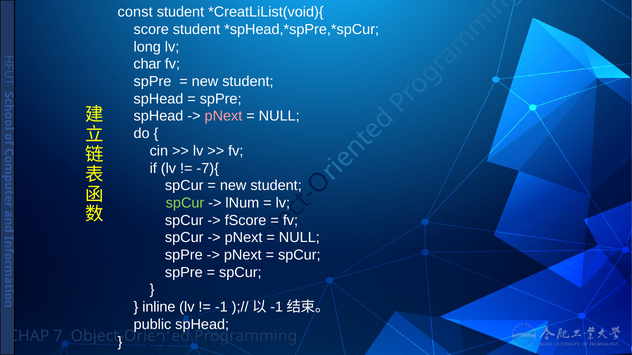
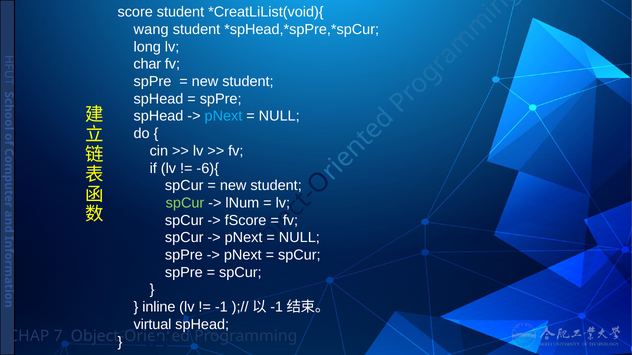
const: const -> score (135, 12)
score: score -> wang (151, 29)
pNext colour: pink -> light blue (223, 116)
-7){: -7){ -> -6){ (208, 168)
public: public -> virtual (153, 325)
